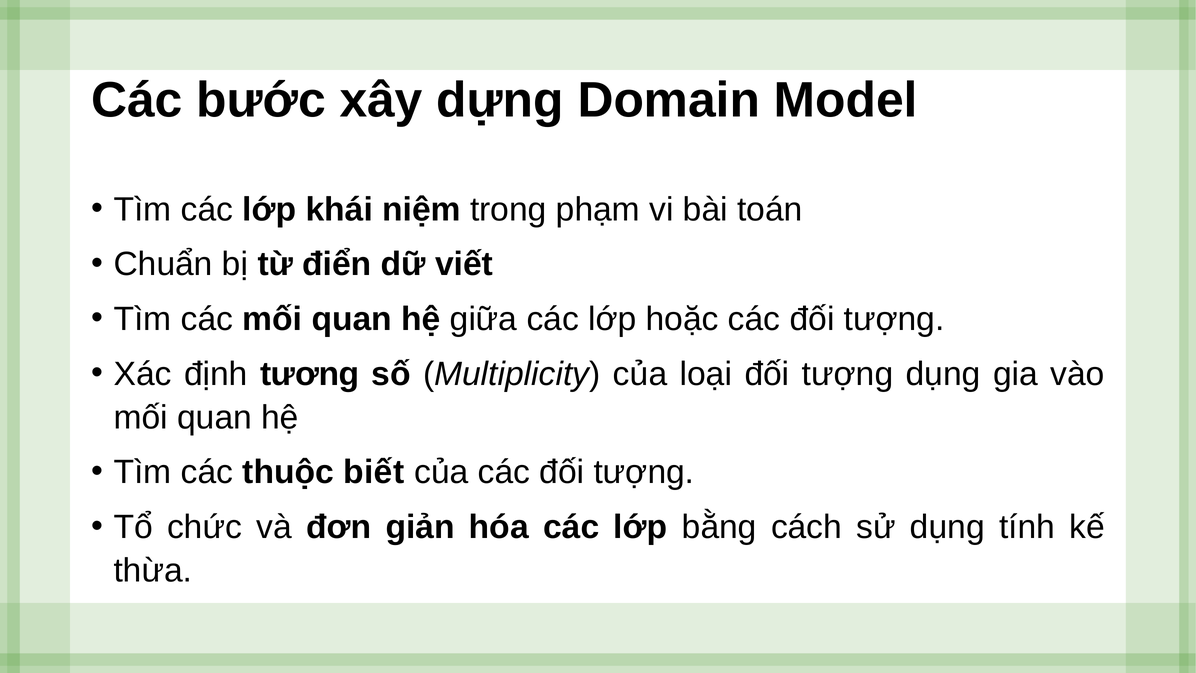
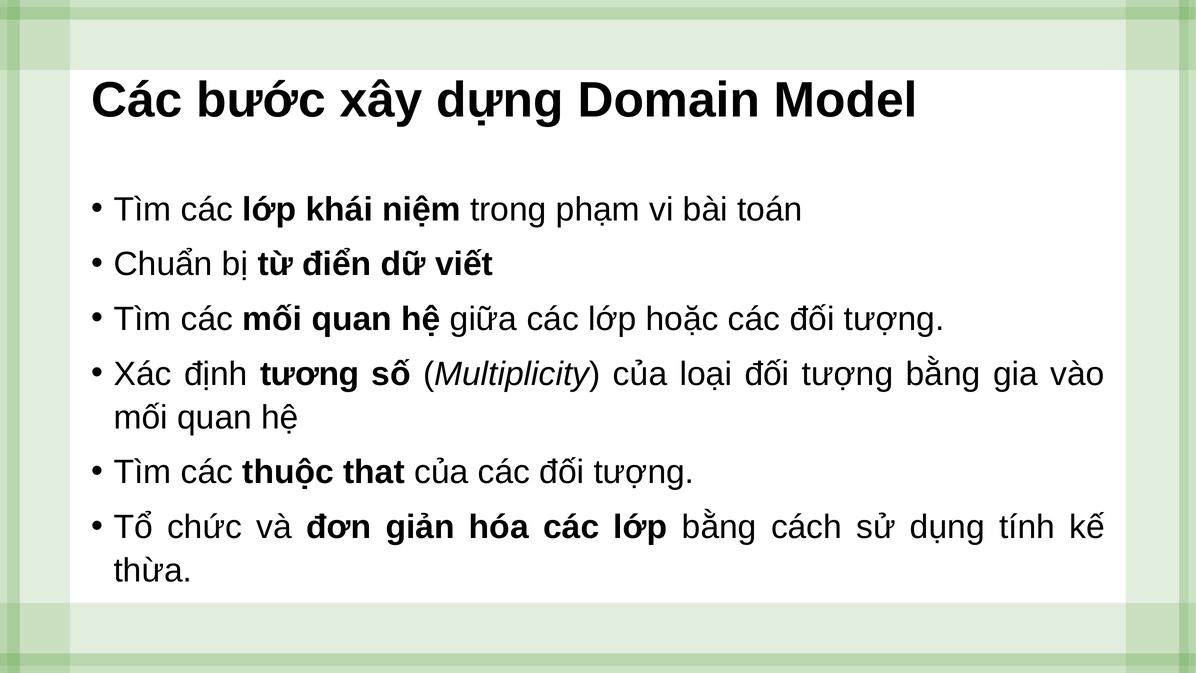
tượng dụng: dụng -> bằng (943, 374)
biết: biết -> that (374, 472)
